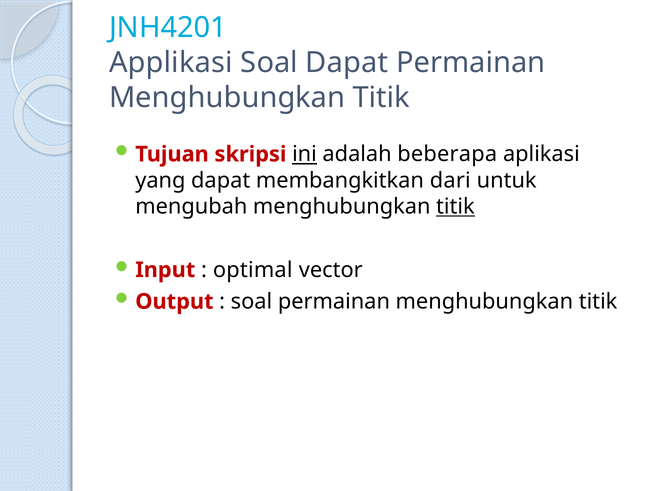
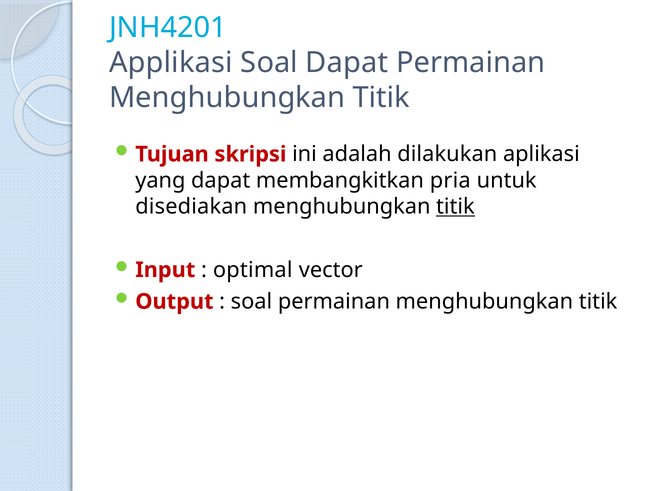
ini underline: present -> none (304, 154)
beberapa: beberapa -> dilakukan (447, 154)
dari: dari -> pria (450, 180)
mengubah: mengubah -> disediakan (191, 206)
